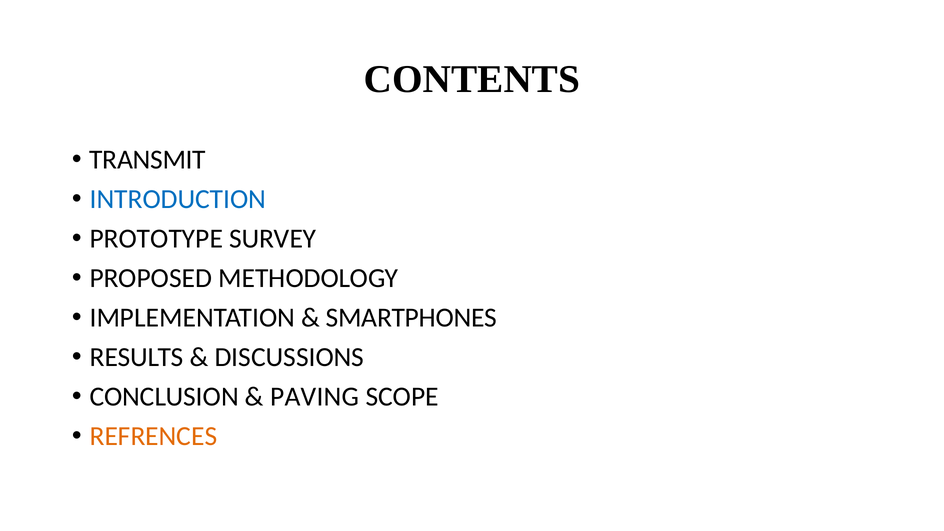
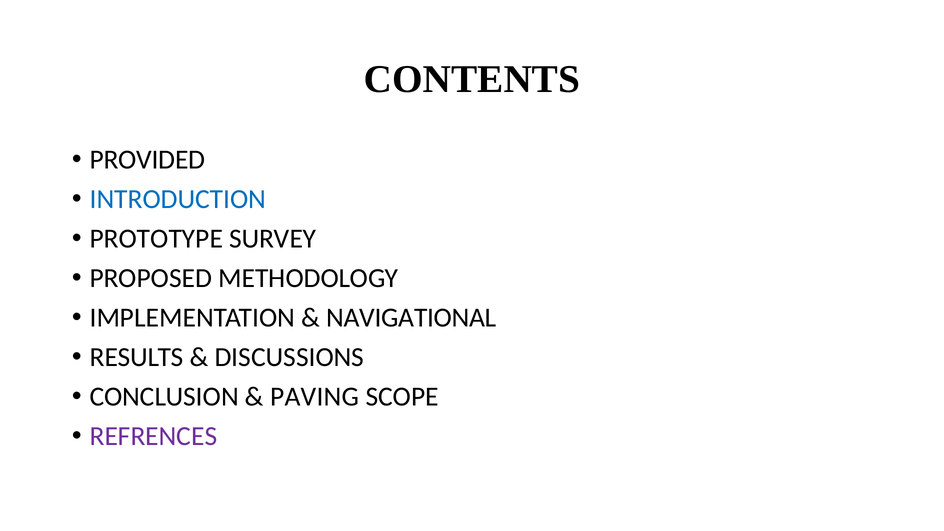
TRANSMIT: TRANSMIT -> PROVIDED (148, 160)
SMARTPHONES: SMARTPHONES -> NAVIGATIONAL (411, 318)
REFRENCES colour: orange -> purple (153, 436)
